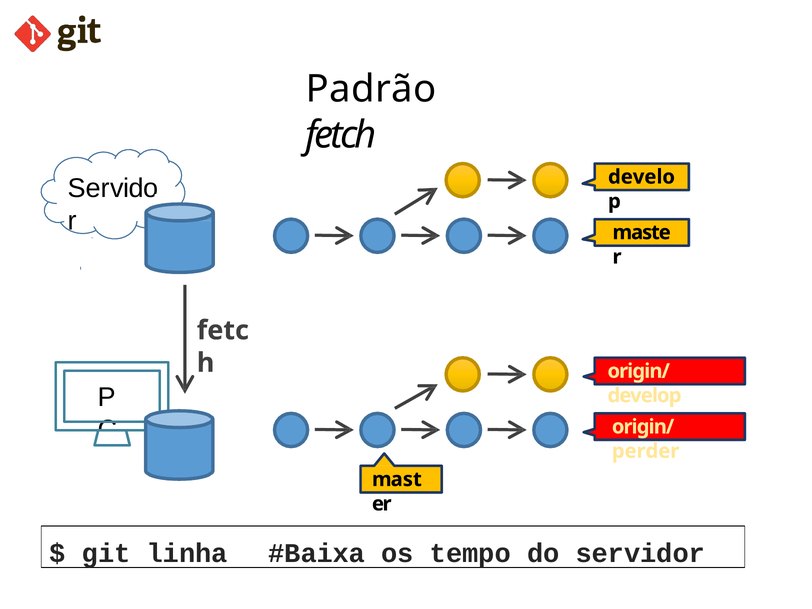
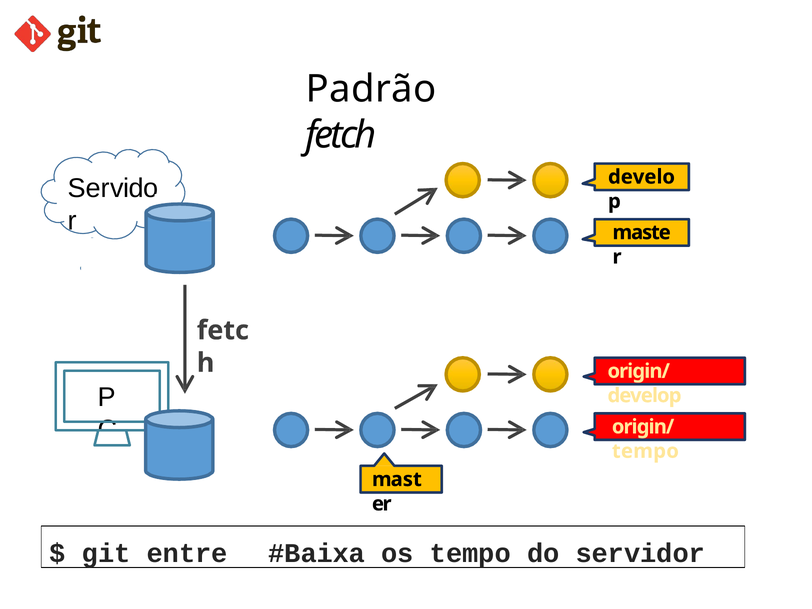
perder: perder -> tempo (645, 451)
linha: linha -> entre (187, 553)
